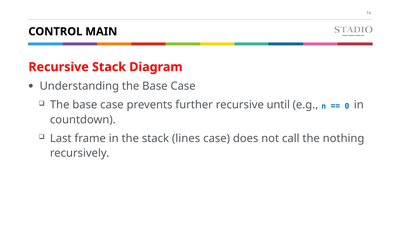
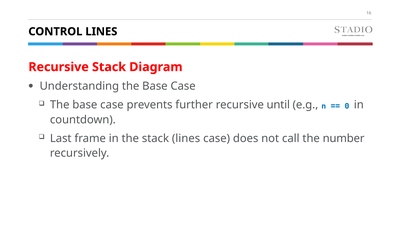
CONTROL MAIN: MAIN -> LINES (101, 32)
nothing: nothing -> number (344, 138)
